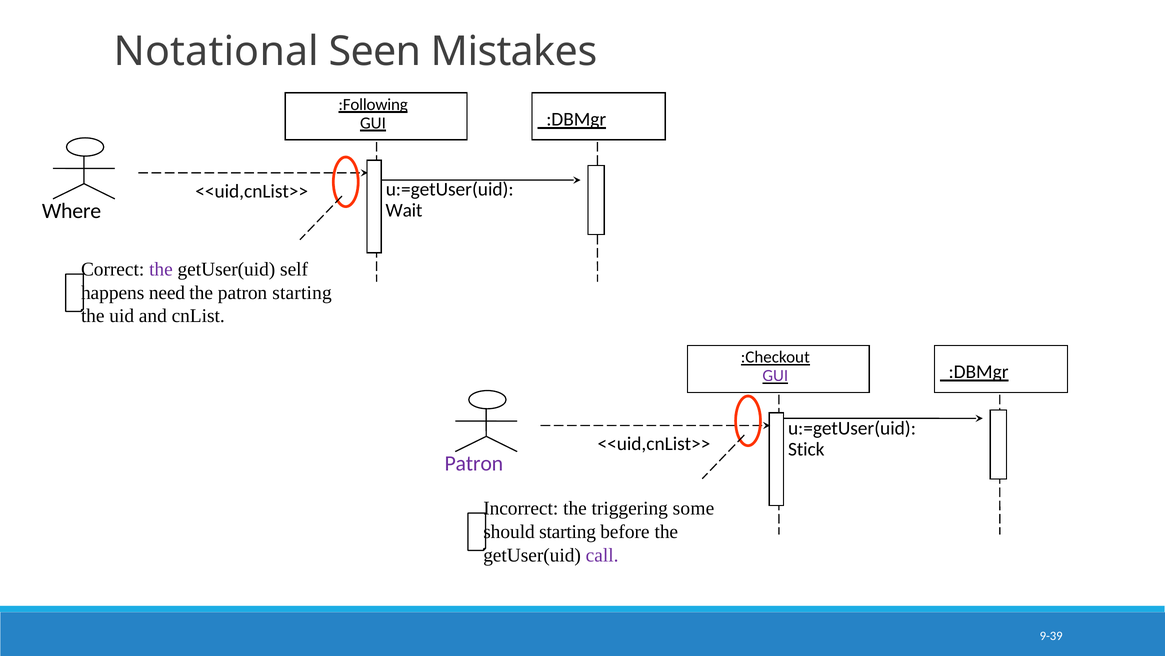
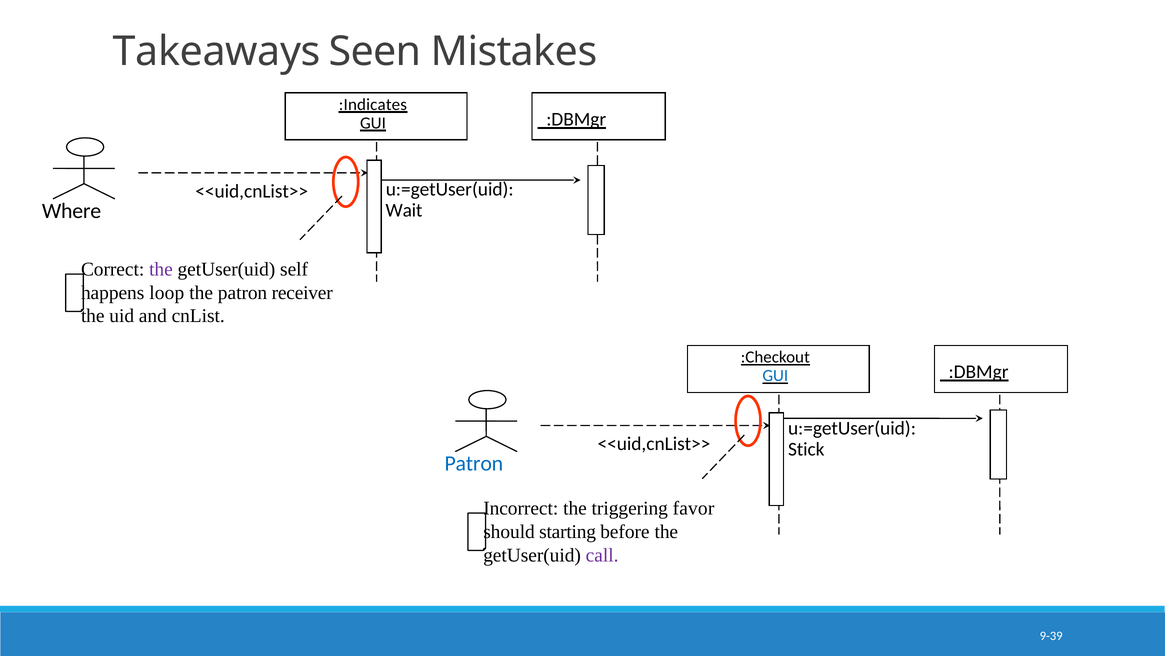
Notational: Notational -> Takeaways (217, 52)
:Following: :Following -> :Indicates (373, 104)
need: need -> loop (167, 292)
patron starting: starting -> receiver (302, 292)
GUI colour: purple -> blue (775, 375)
Patron colour: purple -> blue (474, 463)
some: some -> favor (693, 508)
